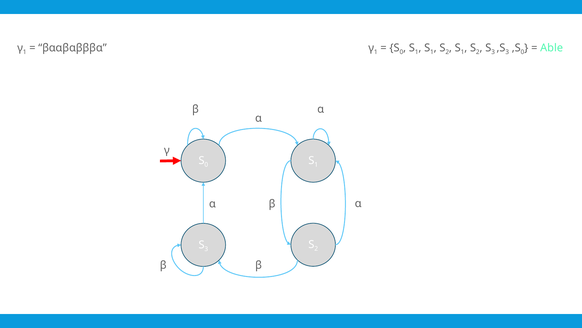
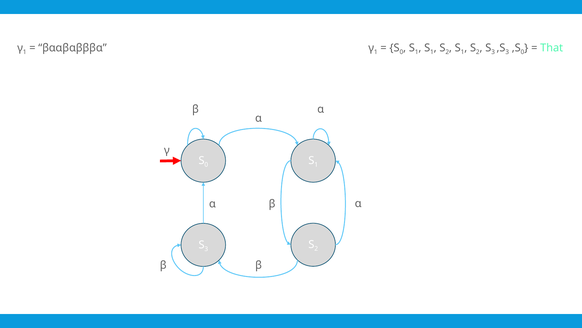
Able: Able -> That (552, 48)
